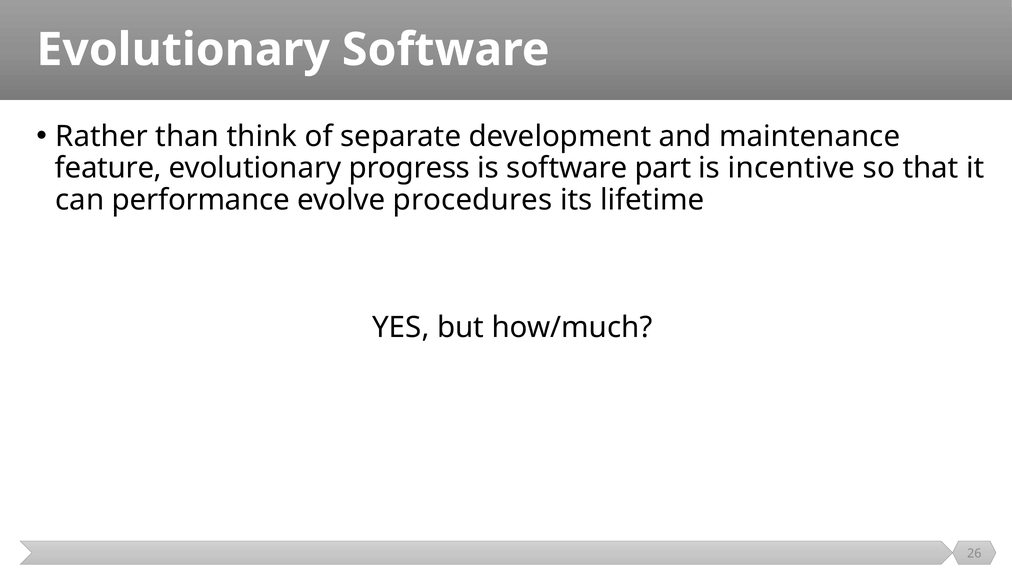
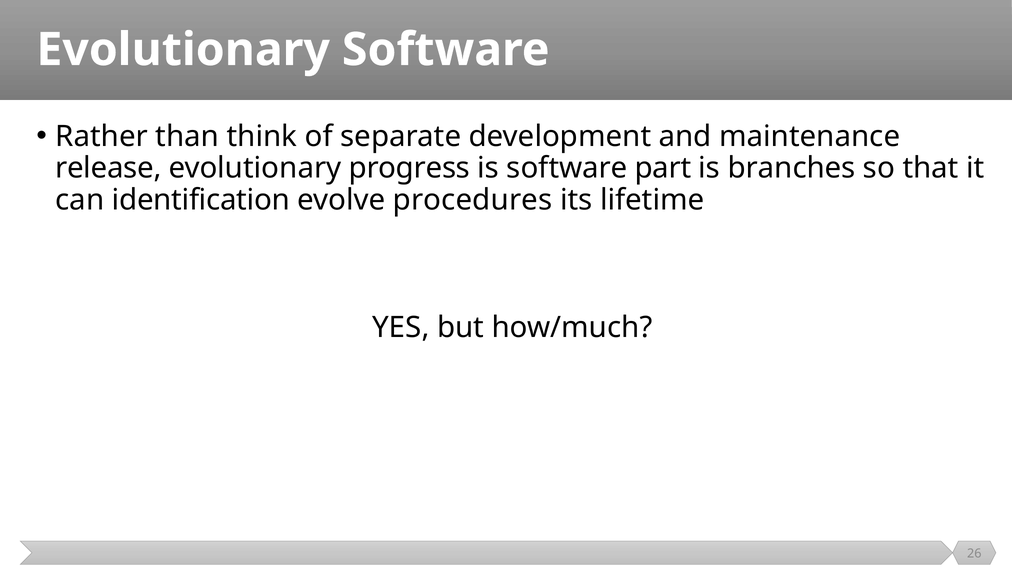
feature: feature -> release (108, 168)
incentive: incentive -> branches (792, 168)
performance: performance -> identification (201, 200)
